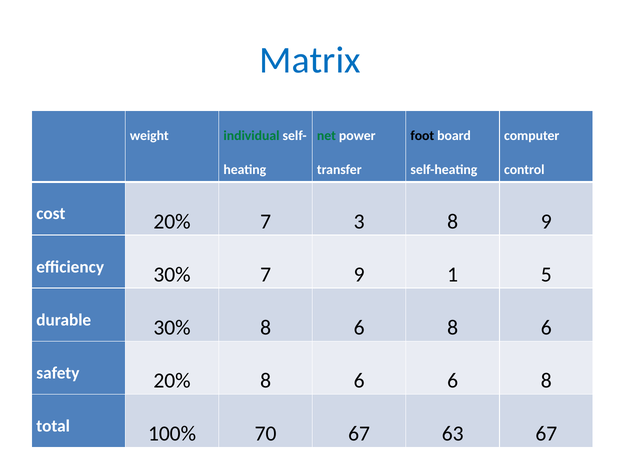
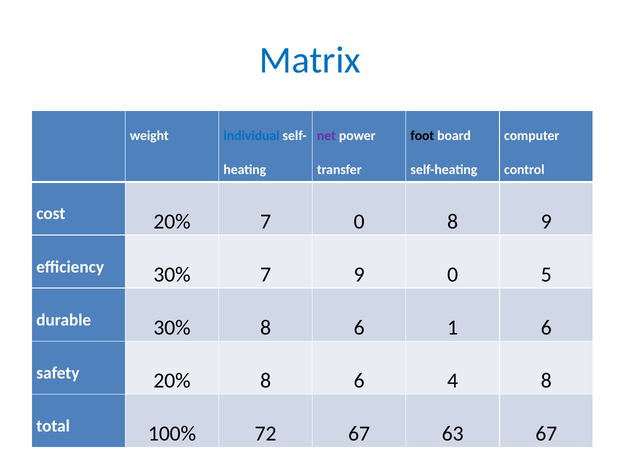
individual colour: green -> blue (251, 136)
net colour: green -> purple (326, 136)
7 3: 3 -> 0 (359, 222)
9 1: 1 -> 0 (453, 275)
8 6 8: 8 -> 1 (453, 328)
6 6: 6 -> 4 (453, 381)
70: 70 -> 72 (266, 434)
